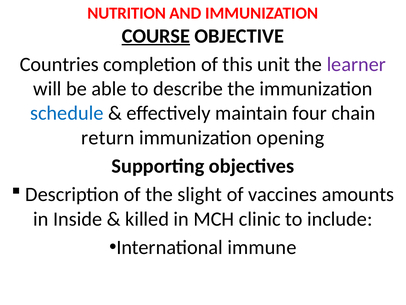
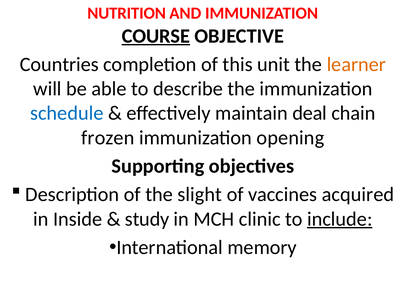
learner colour: purple -> orange (356, 64)
four: four -> deal (310, 113)
return: return -> frozen (108, 137)
amounts: amounts -> acquired (358, 194)
killed: killed -> study (147, 219)
include underline: none -> present (340, 219)
immune: immune -> memory (262, 247)
